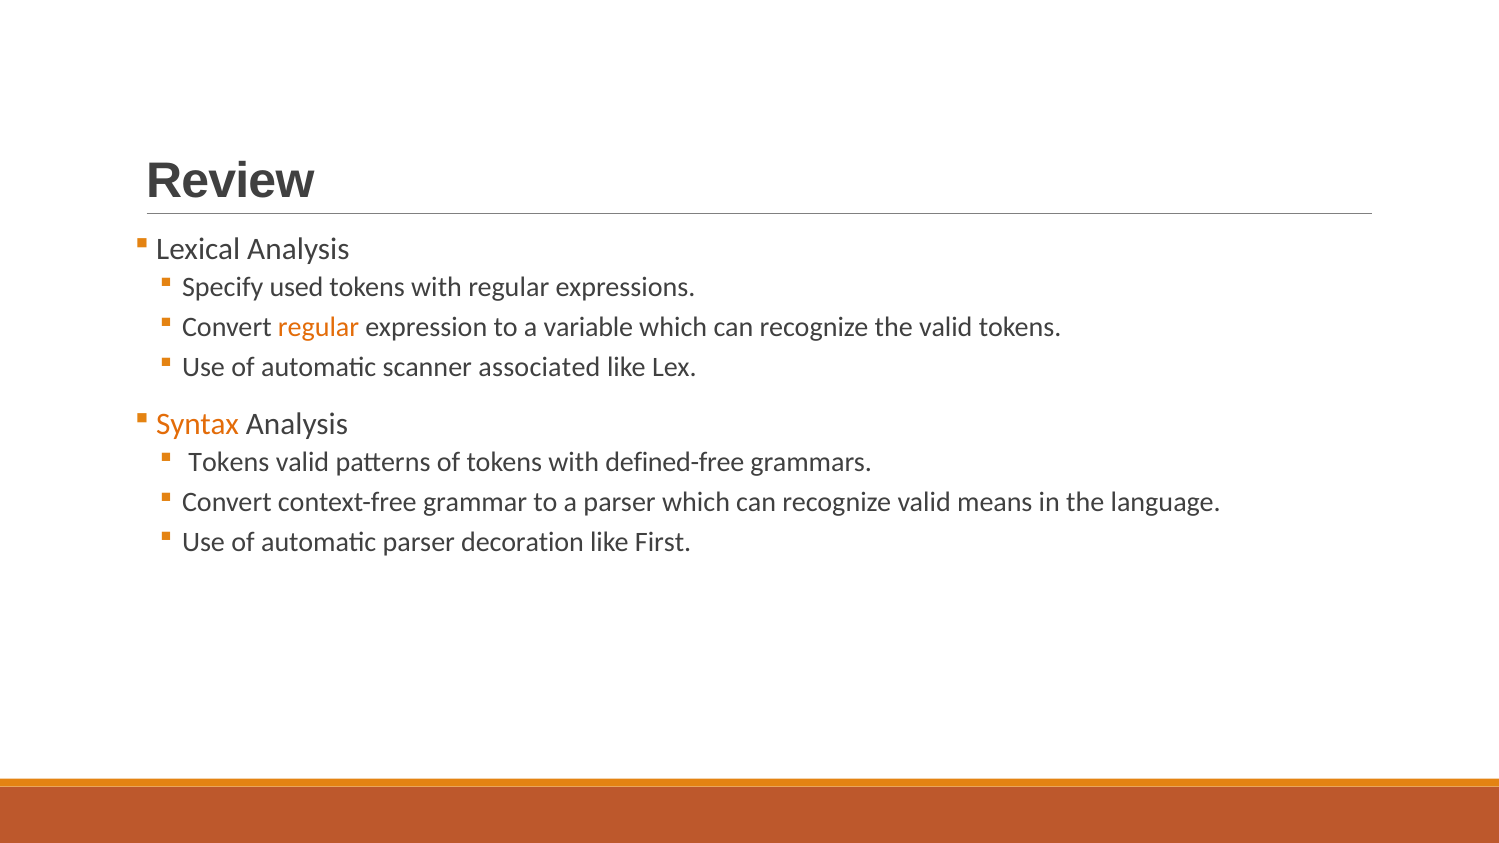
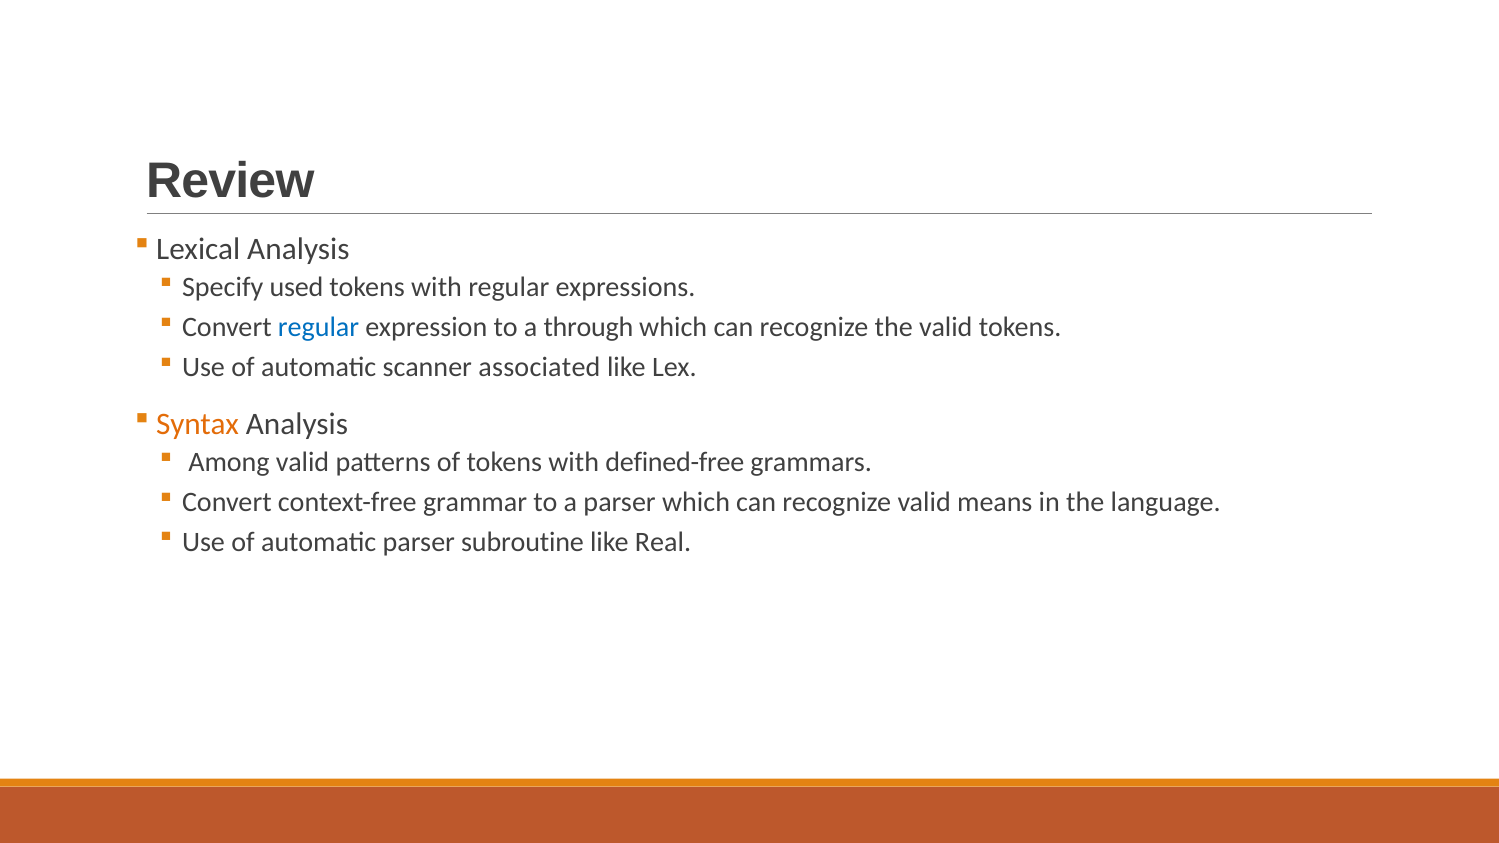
regular colour: orange -> blue (319, 327)
variable: variable -> through (588, 327)
Tokens: Tokens -> Among (229, 463)
decoration: decoration -> subroutine (523, 542)
First: First -> Real (663, 542)
